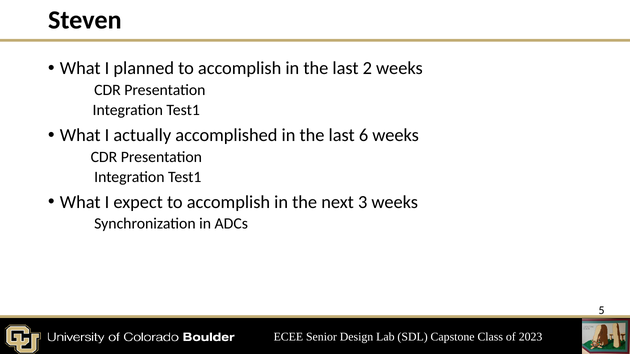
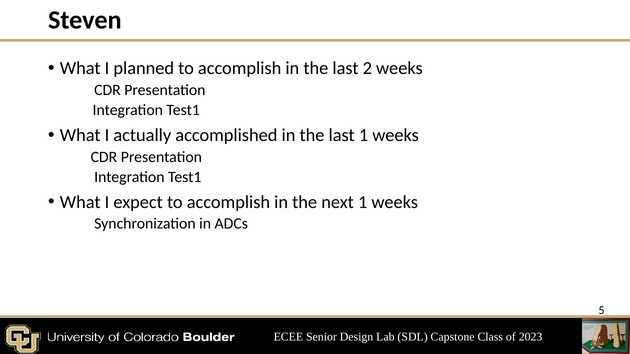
last 6: 6 -> 1 (364, 135)
next 3: 3 -> 1 (363, 202)
